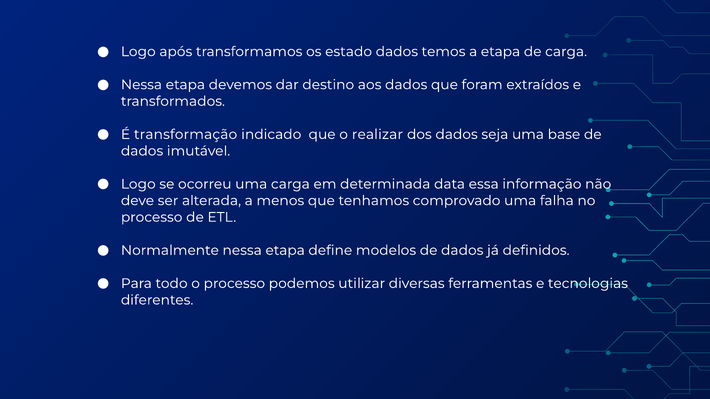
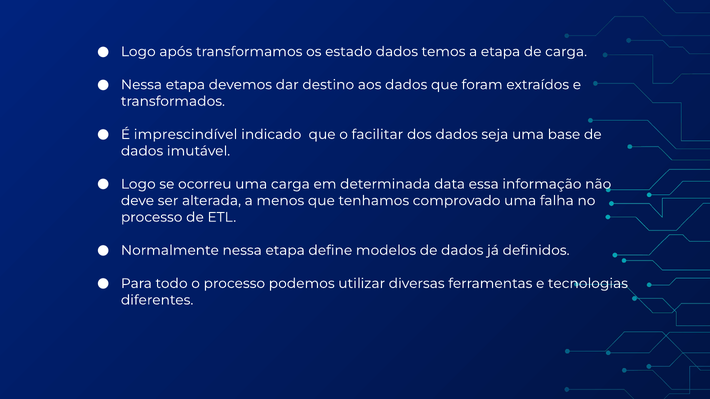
transformação: transformação -> imprescindível (186, 135)
realizar: realizar -> facilitar (377, 135)
